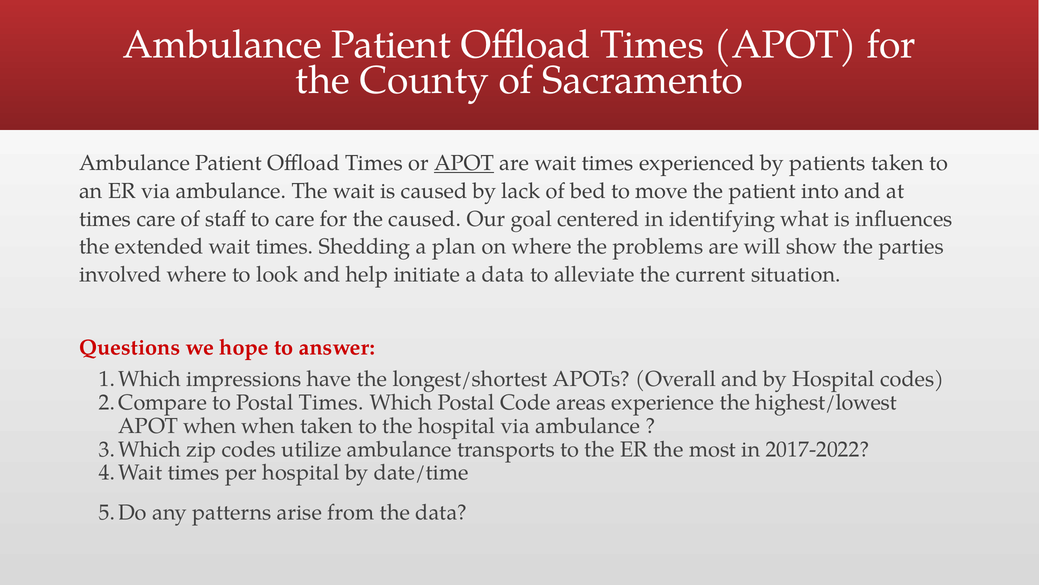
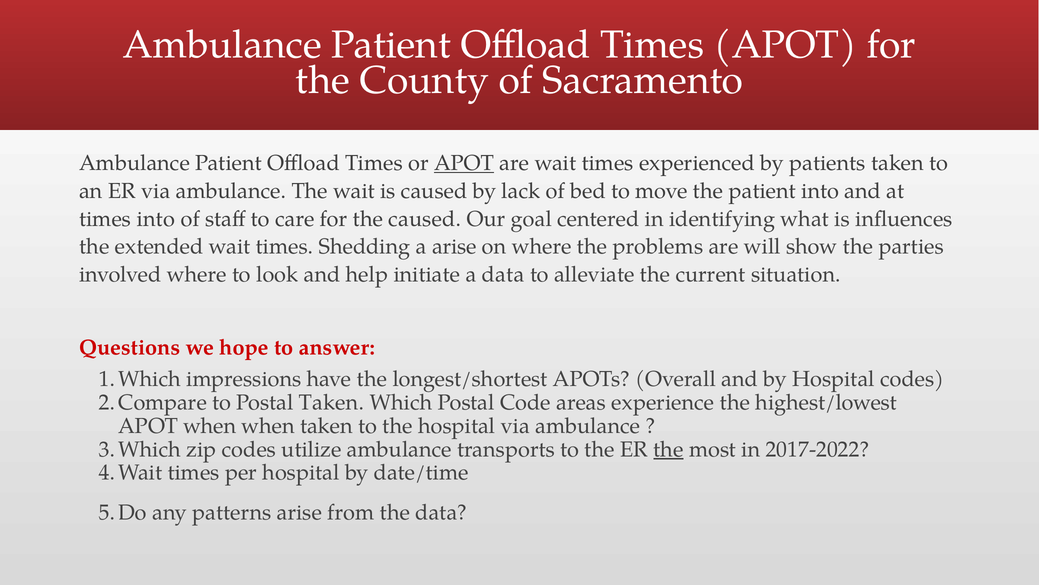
times care: care -> into (156, 219)
a plan: plan -> arise (454, 246)
Postal Times: Times -> Taken (331, 402)
the underline: none -> present (668, 449)
